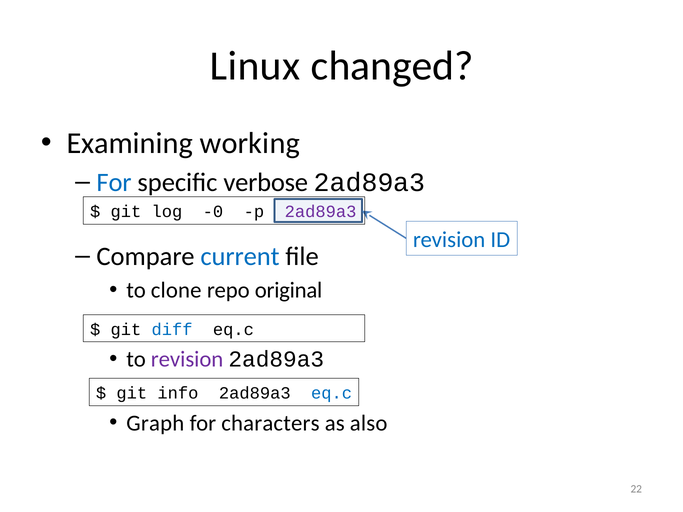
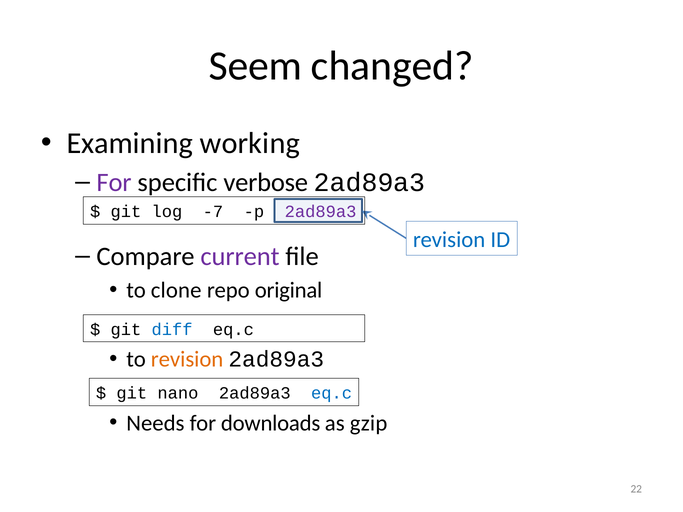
Linux: Linux -> Seem (255, 66)
For colour: blue -> purple (114, 182)
-0: -0 -> -7 (213, 212)
current colour: blue -> purple (240, 257)
revision colour: purple -> orange (187, 360)
info: info -> nano (178, 393)
Graph: Graph -> Needs (155, 423)
characters: characters -> downloads (271, 423)
also: also -> gzip (369, 423)
